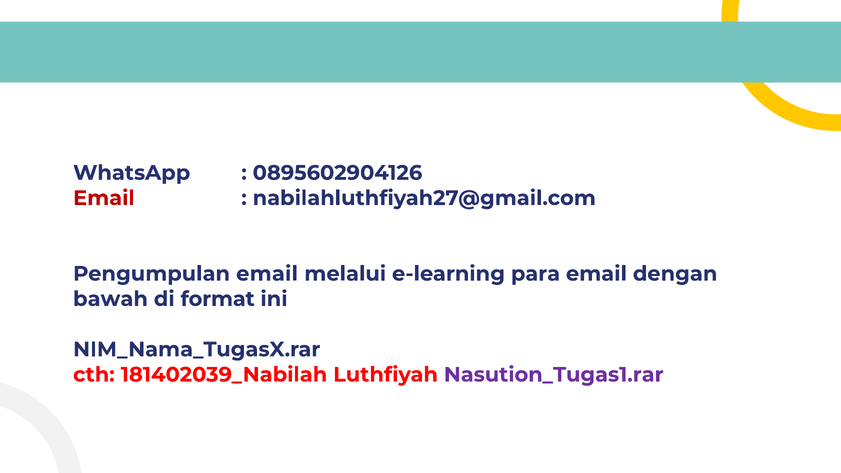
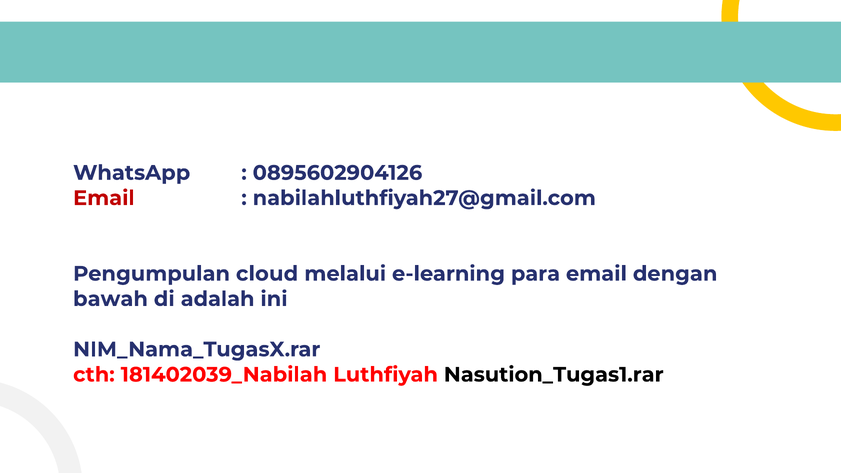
Pengumpulan email: email -> cloud (267, 274)
format: format -> adalah (218, 299)
Nasution_Tugas1.rar colour: purple -> black (554, 375)
